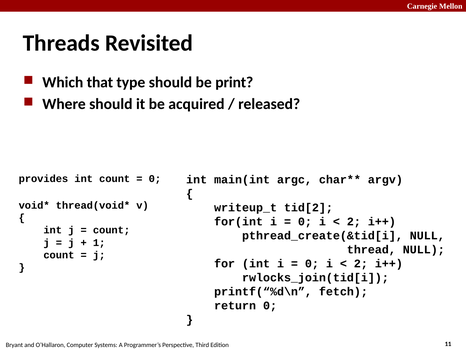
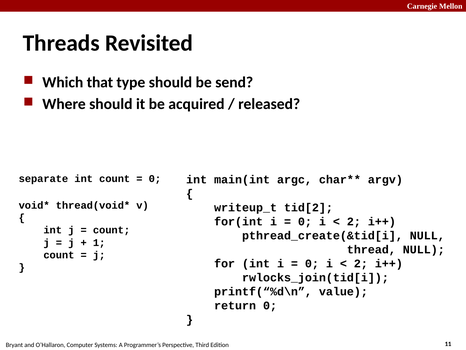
print: print -> send (234, 82)
provides: provides -> separate (43, 179)
fetch: fetch -> value (343, 291)
